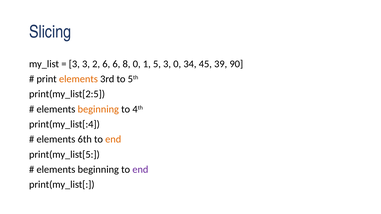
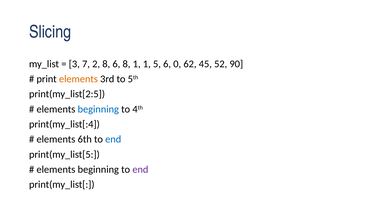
3 3: 3 -> 7 (86, 64)
2 6: 6 -> 8 (106, 64)
8 0: 0 -> 1 (137, 64)
5 3: 3 -> 6 (167, 64)
34: 34 -> 62 (190, 64)
39: 39 -> 52 (221, 64)
beginning colour: orange -> blue (98, 109)
end colour: orange -> blue (113, 140)
